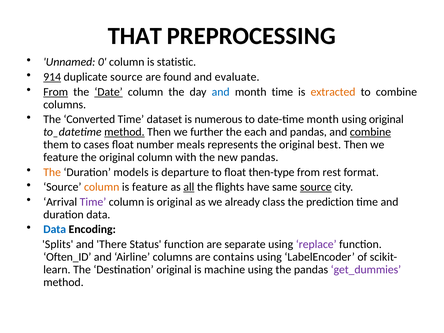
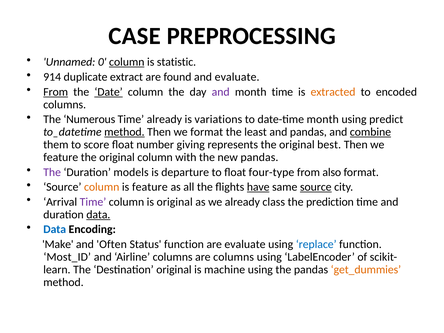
THAT: THAT -> CASE (135, 36)
column underline: none -> present (127, 62)
914 underline: present -> none (52, 77)
duplicate source: source -> extract (126, 77)
and colour: blue -> purple (221, 92)
to combine: combine -> encoded (396, 92)
Converted: Converted -> Numerous (89, 119)
Time dataset: dataset -> already (164, 119)
numerous: numerous -> variations (218, 119)
using original: original -> predict (386, 119)
we further: further -> format (207, 132)
each: each -> least (256, 132)
cases: cases -> score (96, 145)
meals: meals -> giving (191, 145)
The colour: orange -> purple (52, 172)
then-type: then-type -> four-type (271, 172)
rest: rest -> also (332, 172)
all underline: present -> none (189, 187)
have underline: none -> present (258, 187)
data underline: none -> present (98, 215)
Splits: Splits -> Make (58, 244)
There: There -> Often (112, 244)
are separate: separate -> evaluate (245, 244)
replace colour: purple -> blue (316, 244)
Often_ID: Often_ID -> Most_ID (67, 257)
are contains: contains -> columns (234, 257)
get_dummies colour: purple -> orange (366, 270)
